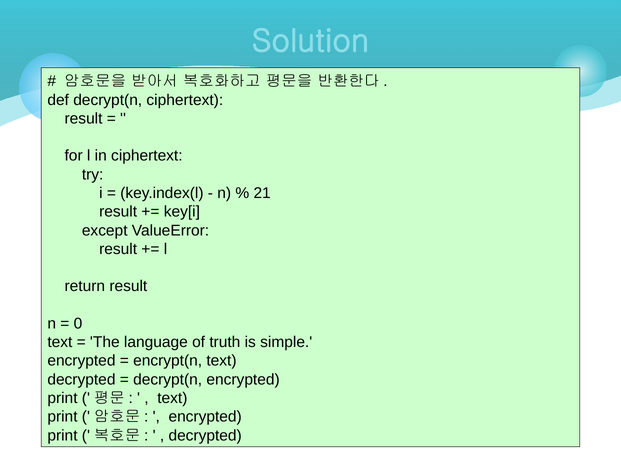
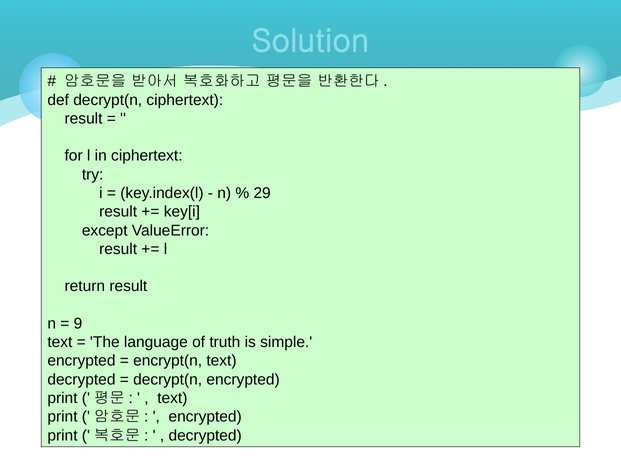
21: 21 -> 29 (262, 193)
0: 0 -> 9 (78, 323)
